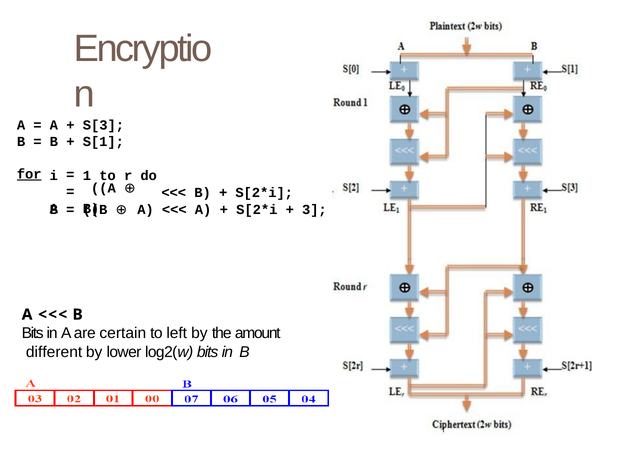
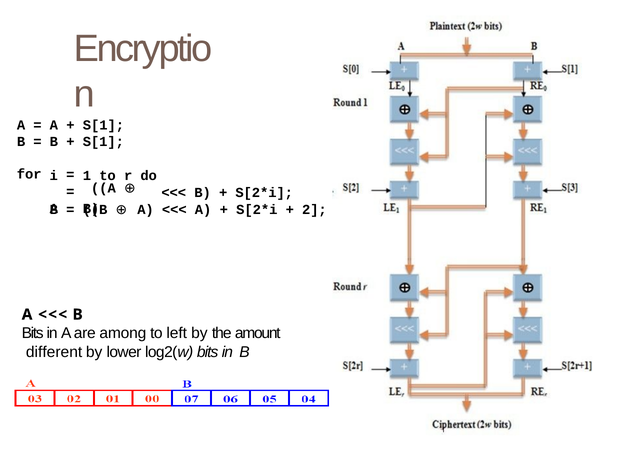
S[3: S[3 -> S[1 (103, 125)
for underline: present -> none (29, 174)
3: 3 -> 2 (314, 210)
certain: certain -> among (123, 333)
